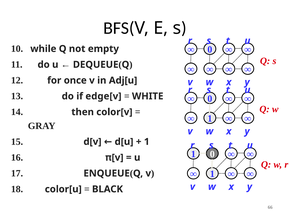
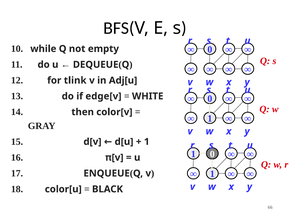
once: once -> tlink (75, 81)
